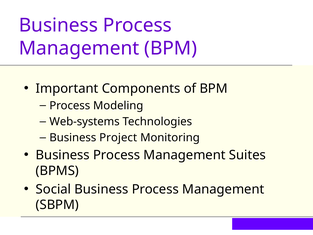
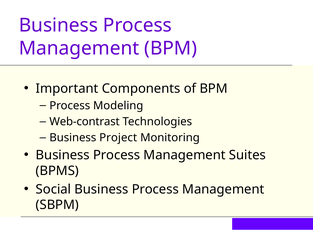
Web-systems: Web-systems -> Web-contrast (85, 121)
